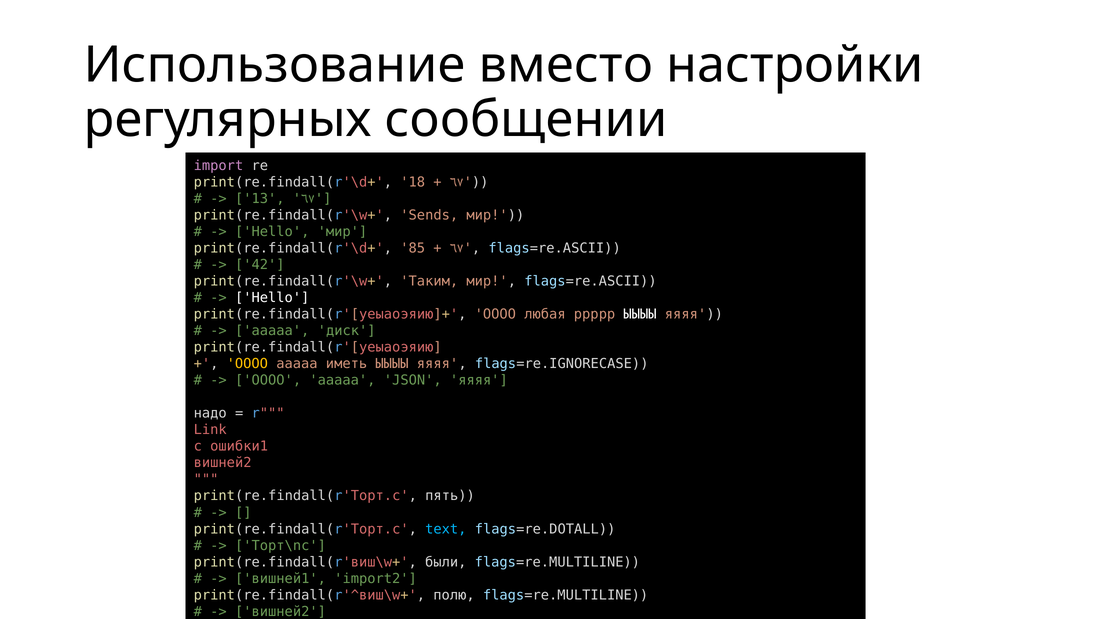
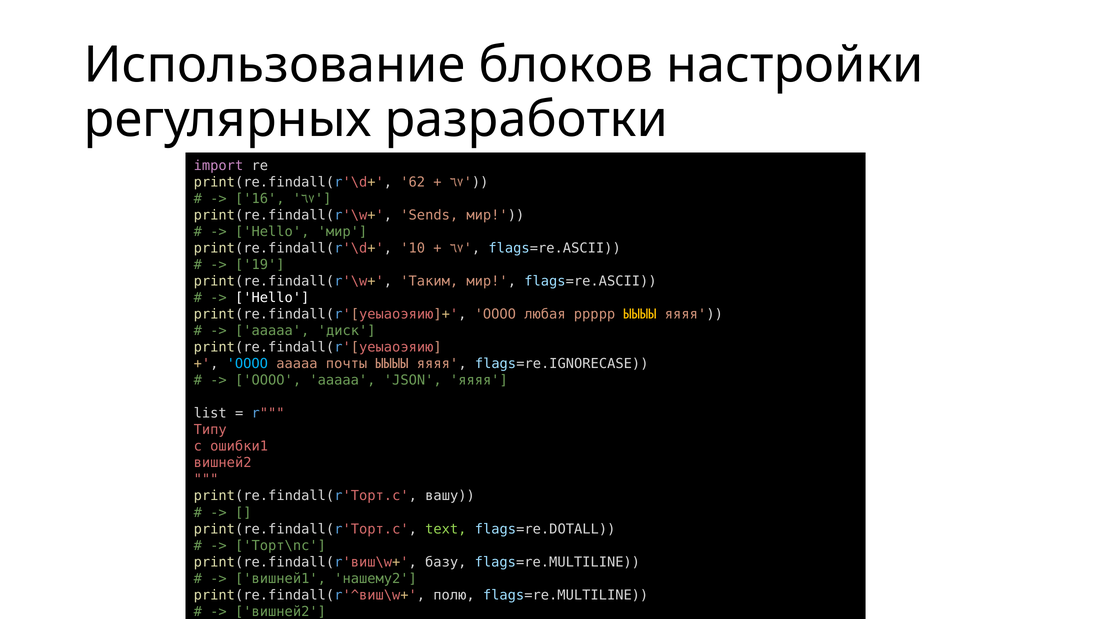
вместо: вместо -> блоков (566, 65)
сообщении: сообщении -> разработки (526, 120)
18: 18 -> 62 (413, 182)
13: 13 -> 16 (260, 199)
85: 85 -> 10 (413, 248)
42: 42 -> 19 (260, 265)
ЫЫЫЫ colour: white -> yellow (640, 314)
ОООО colour: yellow -> light blue (247, 364)
иметь: иметь -> почты (347, 364)
надо: надо -> list (210, 413)
Link: Link -> Типу (210, 430)
пять: пять -> вашу (450, 496)
text colour: light blue -> light green (446, 529)
были: были -> базу (446, 562)
import2: import2 -> нашему2 (376, 578)
